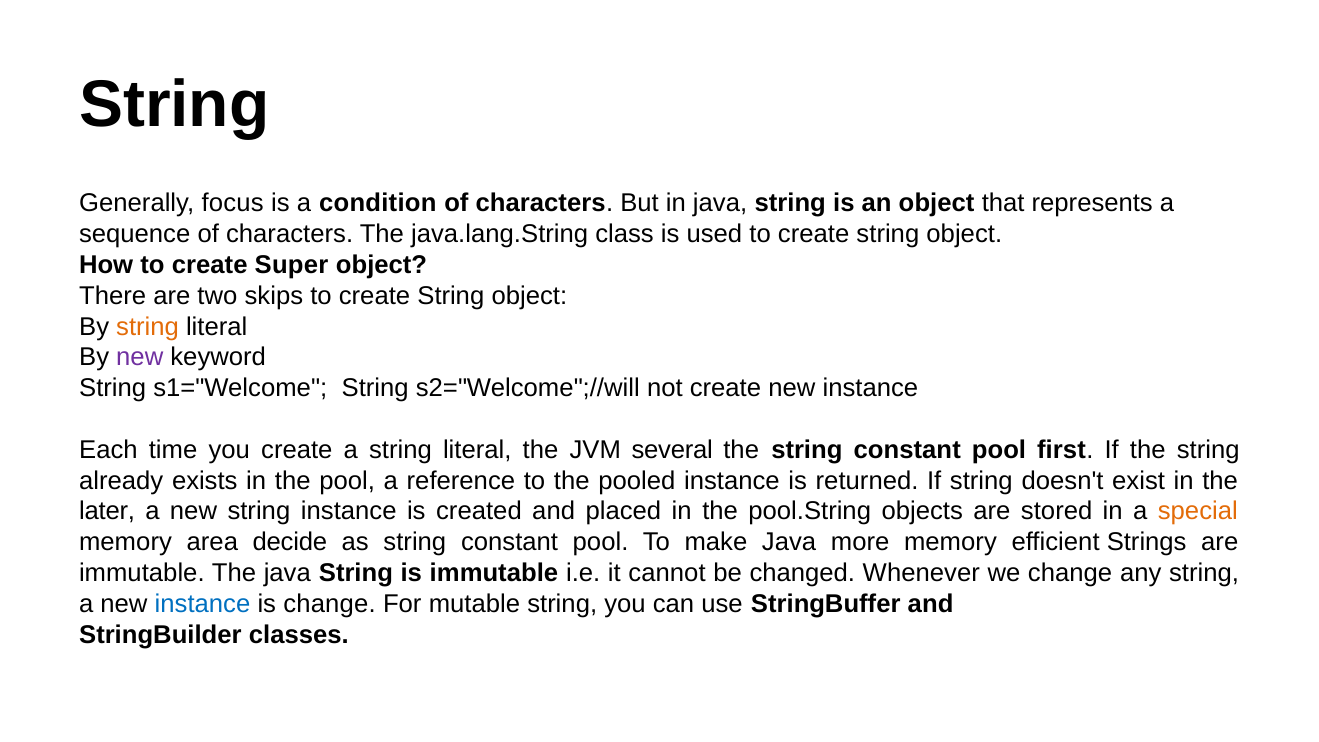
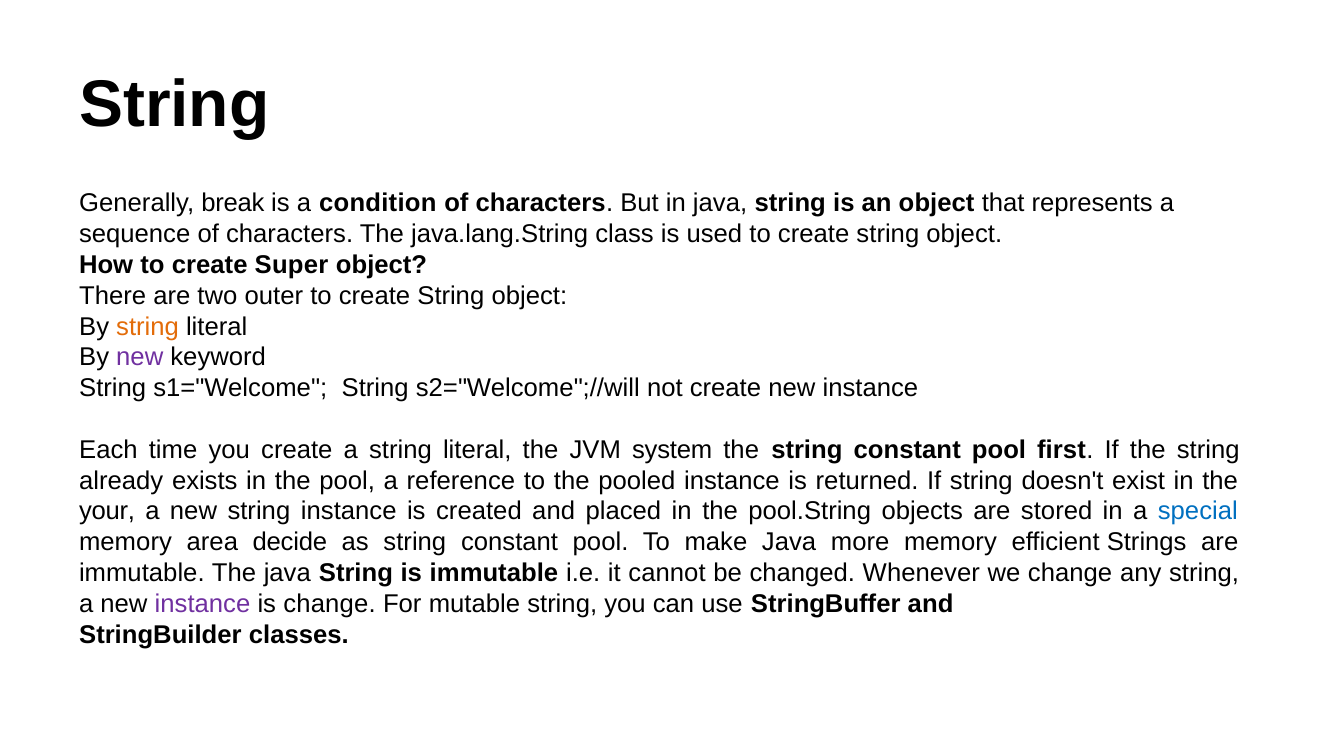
focus: focus -> break (233, 204)
skips: skips -> outer (274, 296)
several: several -> system (672, 450)
later: later -> your (107, 511)
special colour: orange -> blue (1198, 511)
instance colour: blue -> purple (203, 604)
